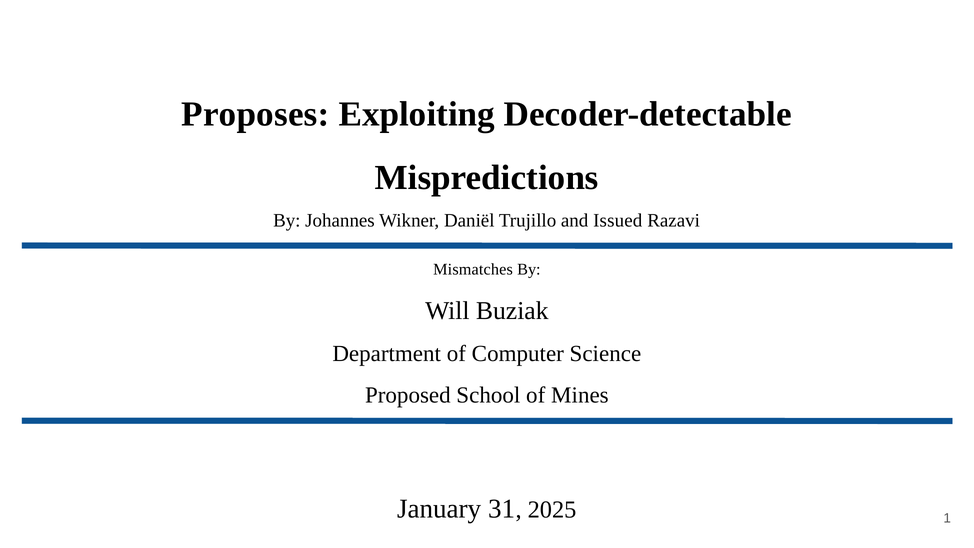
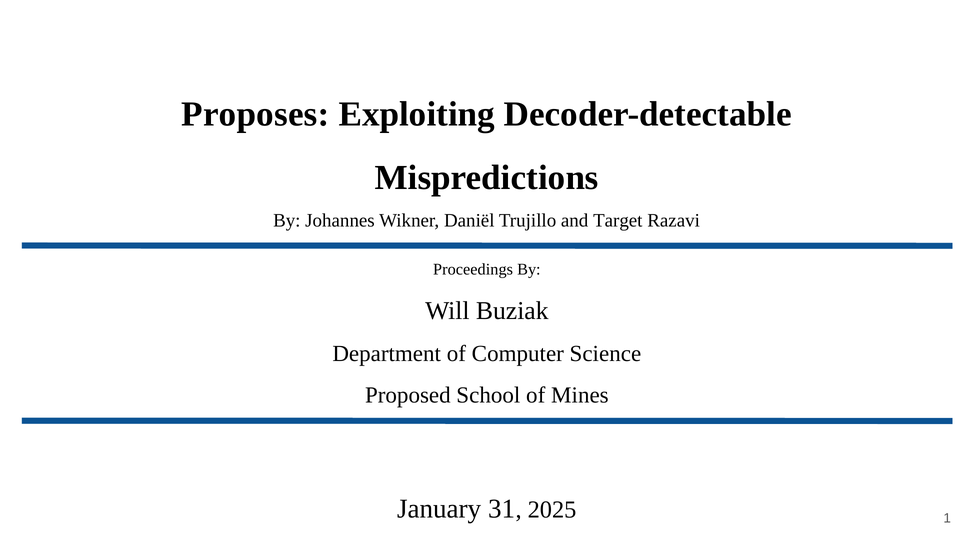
Issued: Issued -> Target (618, 220)
Mismatches: Mismatches -> Proceedings (473, 269)
